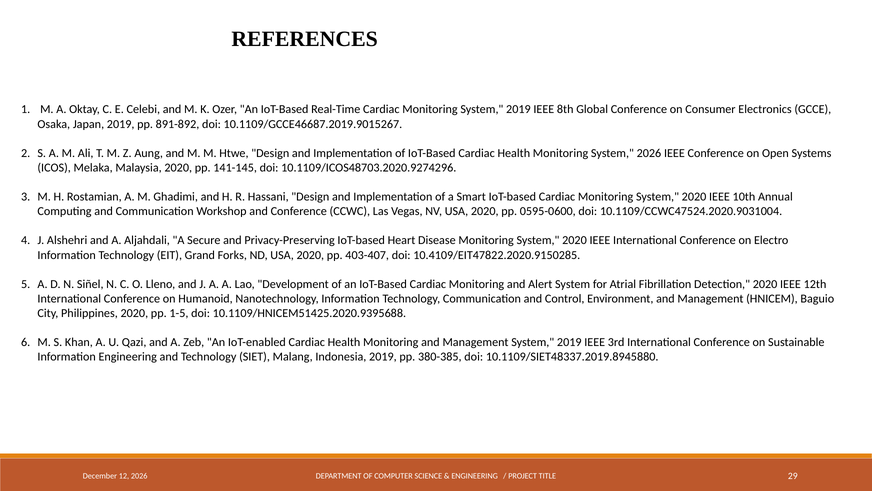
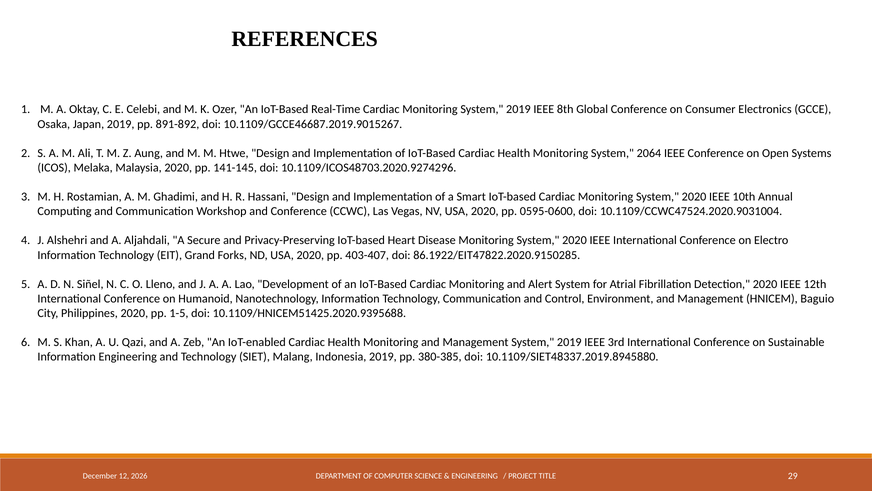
System 2026: 2026 -> 2064 (649, 153)
10.4109/EIT47822.2020.9150285: 10.4109/EIT47822.2020.9150285 -> 86.1922/EIT47822.2020.9150285 (497, 255)
